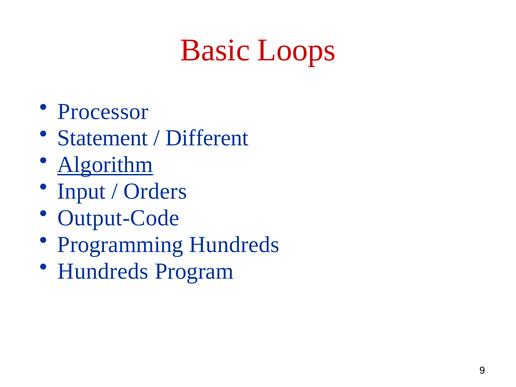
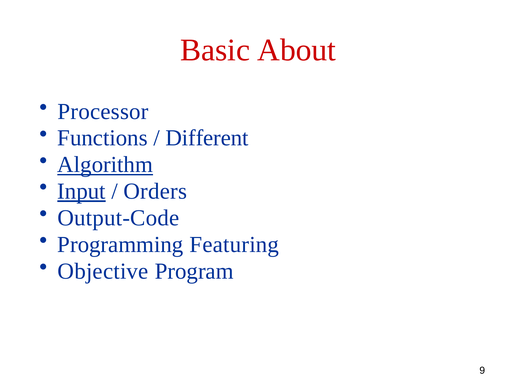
Loops: Loops -> About (297, 50)
Statement: Statement -> Functions (102, 138)
Input underline: none -> present (81, 191)
Programming Hundreds: Hundreds -> Featuring (234, 245)
Hundreds: Hundreds -> Objective (103, 271)
